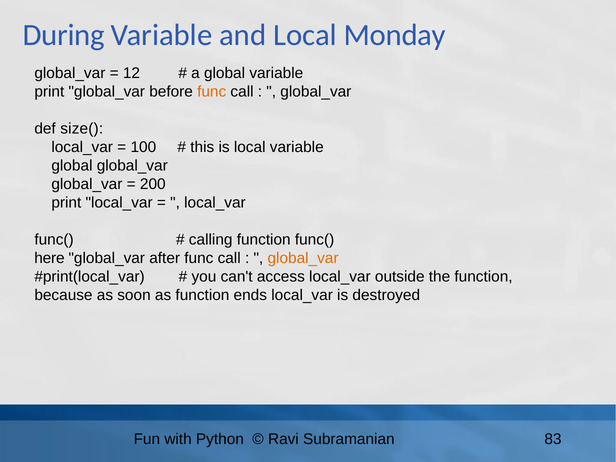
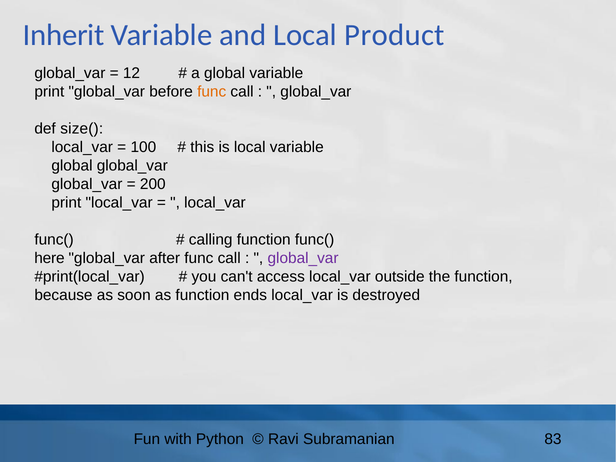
During: During -> Inherit (64, 35)
Monday: Monday -> Product (395, 35)
global_var colour: orange -> purple (303, 258)
